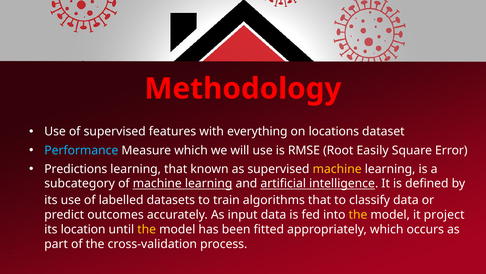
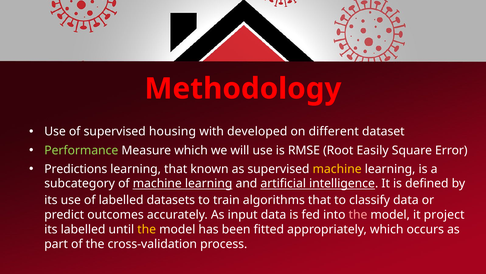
features: features -> housing (172, 131)
everything: everything -> developed (257, 131)
locations: locations -> different (334, 131)
Performance colour: light blue -> light green (81, 150)
the colour: yellow -> pink (358, 214)
its location: location -> labelled (83, 229)
